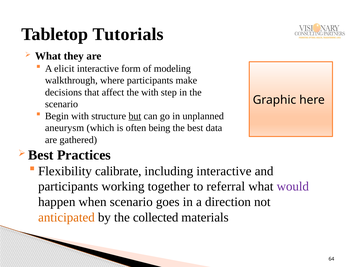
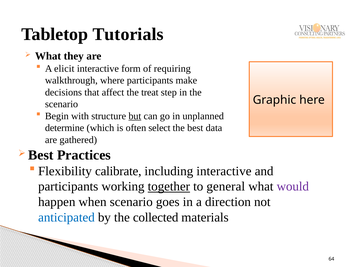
modeling: modeling -> requiring (172, 69)
the with: with -> treat (150, 93)
aneurysm: aneurysm -> determine (65, 128)
being: being -> select (159, 128)
together underline: none -> present (169, 187)
referral: referral -> general (226, 187)
anticipated colour: orange -> blue (66, 218)
